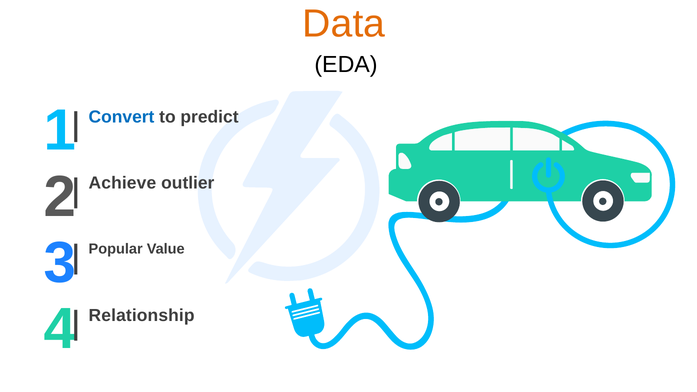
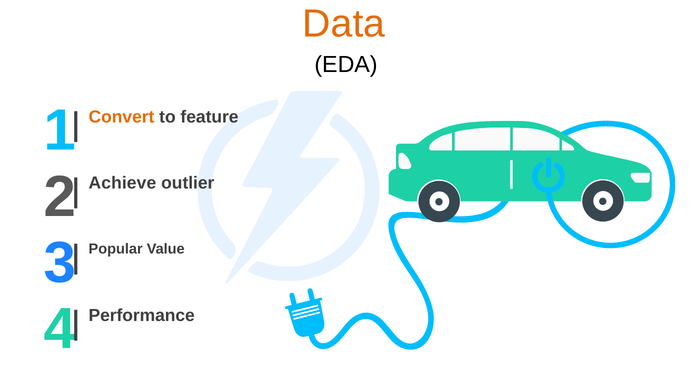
Convert colour: blue -> orange (122, 117)
predict: predict -> feature (210, 117)
Relationship: Relationship -> Performance (142, 316)
